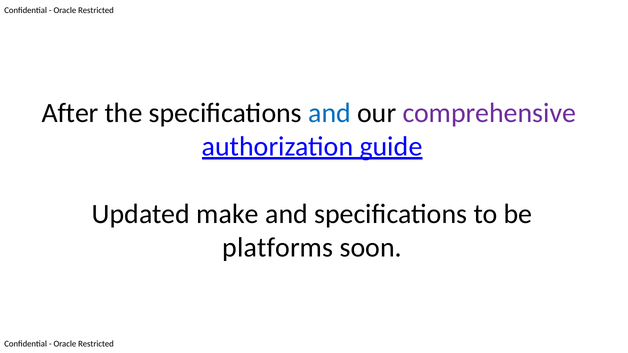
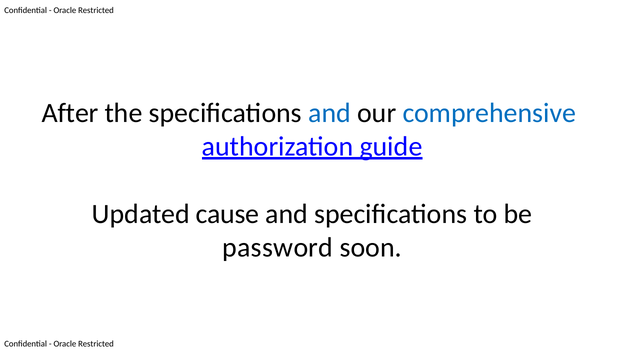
comprehensive colour: purple -> blue (489, 113)
make: make -> cause (228, 214)
platforms: platforms -> password (278, 248)
